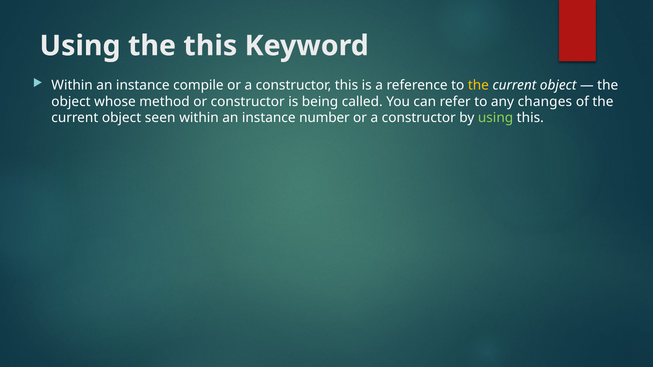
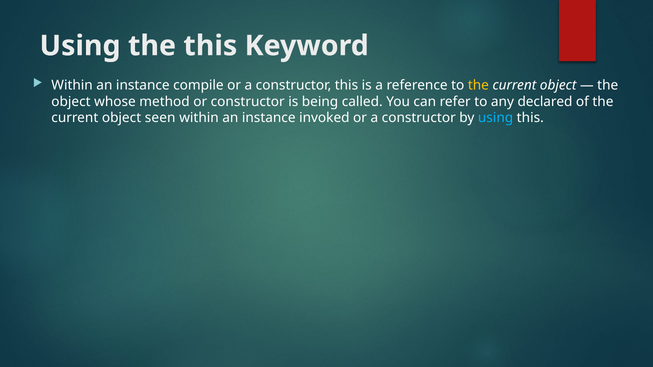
changes: changes -> declared (545, 102)
number: number -> invoked (324, 118)
using colour: light green -> light blue (496, 118)
